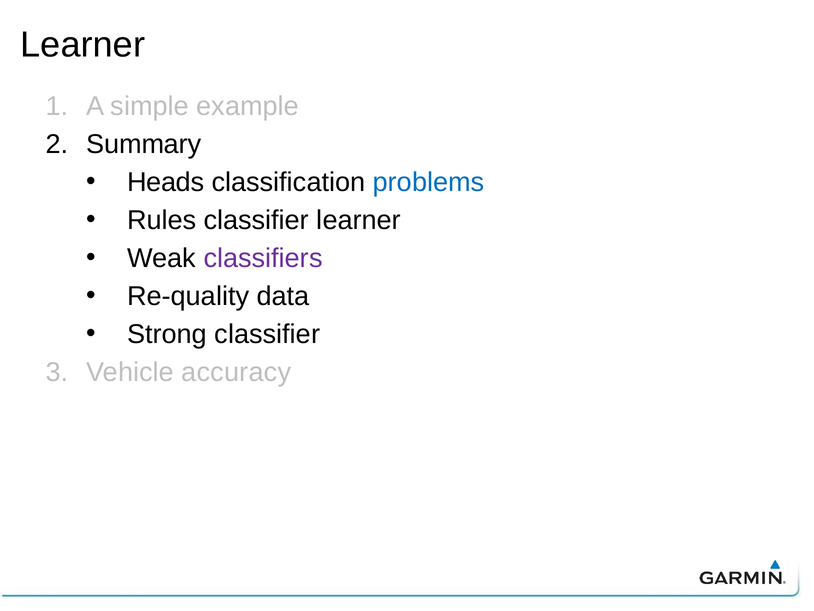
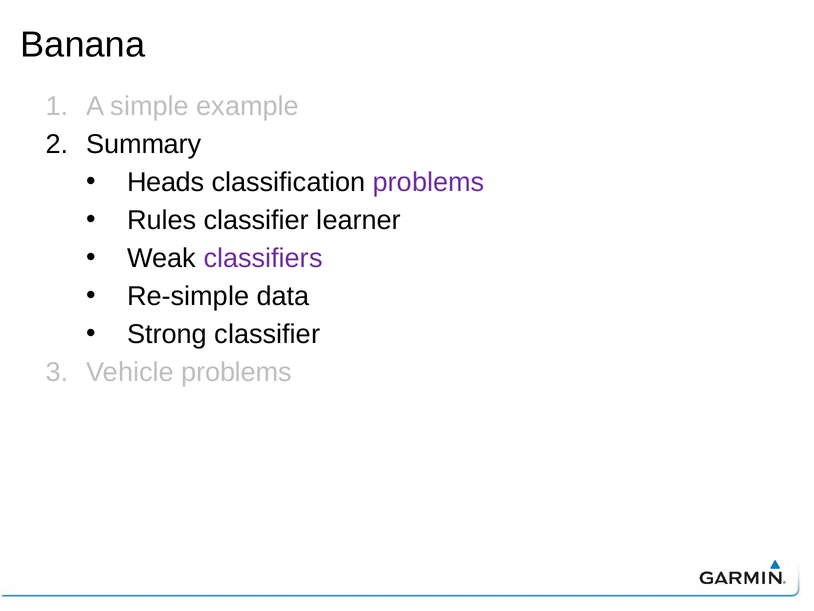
Learner: Learner -> Banana (83, 45)
problems colour: blue -> purple (429, 182)
Re-quality: Re-quality -> Re-simple (188, 296)
Vehicle accuracy: accuracy -> problems (237, 372)
